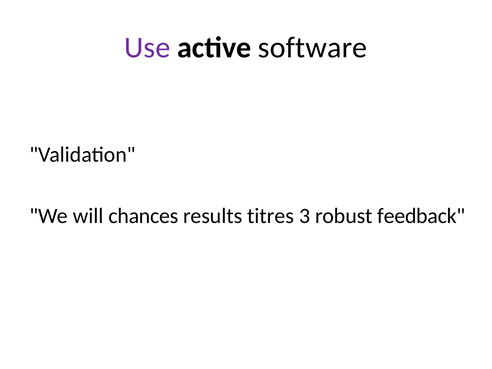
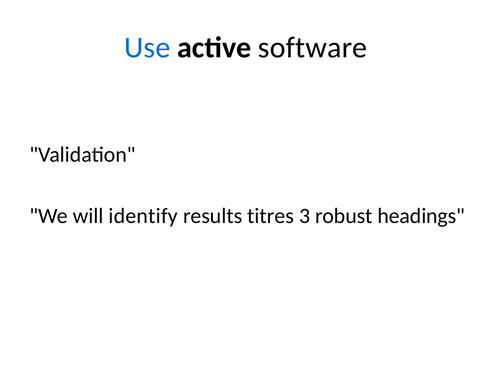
Use colour: purple -> blue (147, 48)
chances: chances -> identify (143, 216)
feedback: feedback -> headings (421, 216)
